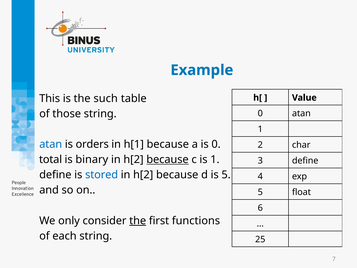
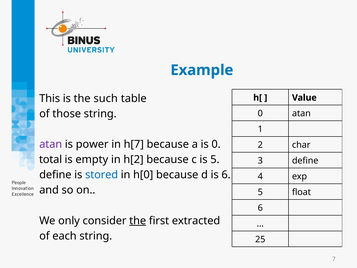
atan colour: blue -> purple (51, 144)
orders: orders -> power (92, 144)
h[1: h[1 -> h[7 (134, 144)
binary: binary -> empty (92, 159)
because underline: present -> none (168, 159)
is 1: 1 -> 5 (215, 159)
h[2: h[2 -> h[0 (143, 175)
is 5: 5 -> 6 (226, 175)
functions: functions -> extracted (196, 220)
